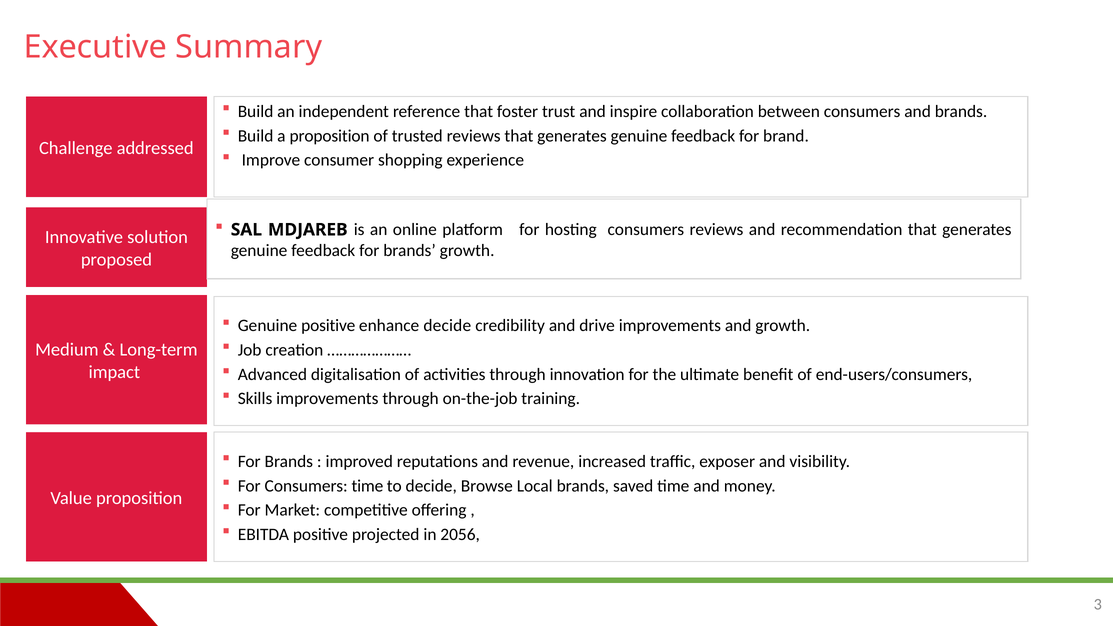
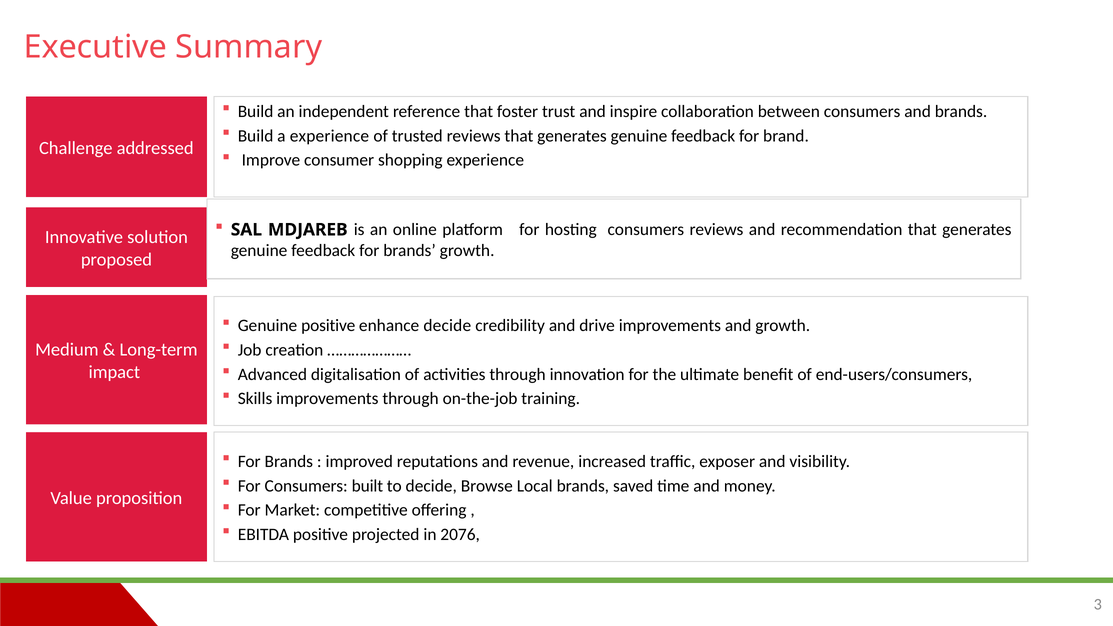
a proposition: proposition -> experience (329, 136)
Consumers time: time -> built (367, 486)
2056: 2056 -> 2076 (460, 535)
